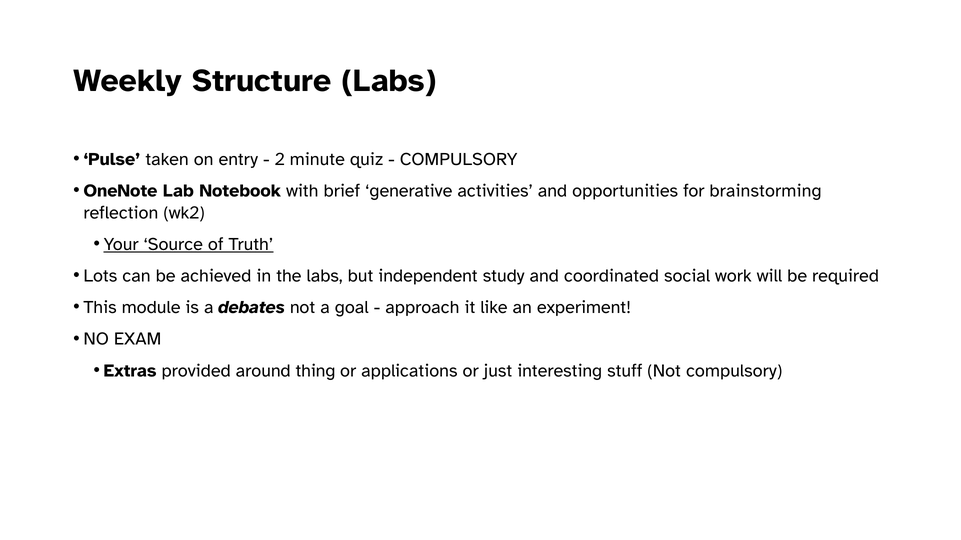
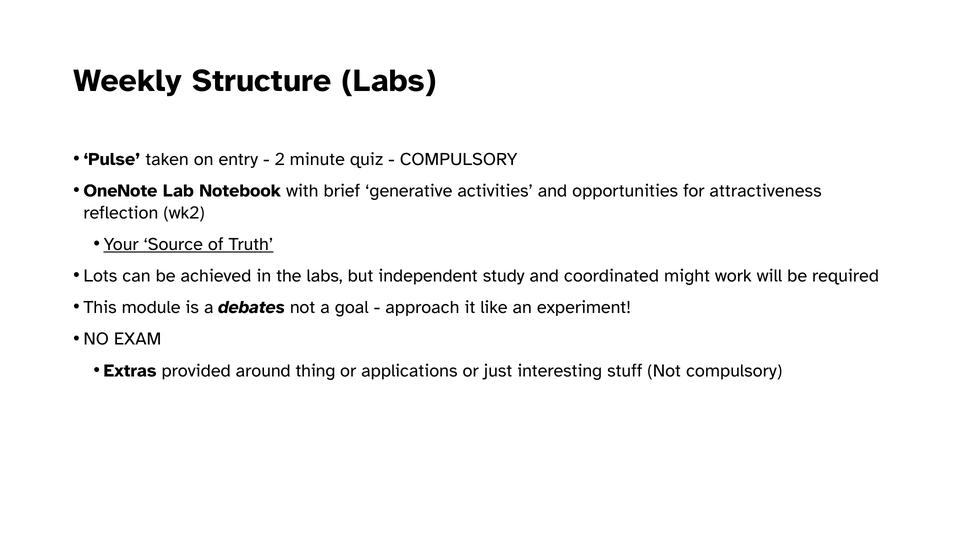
brainstorming: brainstorming -> attractiveness (766, 191)
social: social -> might (687, 276)
